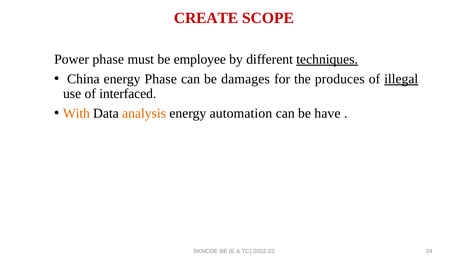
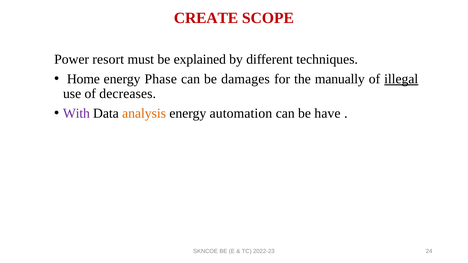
Power phase: phase -> resort (108, 59)
employee: employee -> explained (200, 59)
techniques underline: present -> none (327, 59)
China: China -> Home (83, 79)
produces: produces -> manually (340, 79)
interfaced: interfaced -> decreases (128, 94)
With colour: orange -> purple (76, 113)
